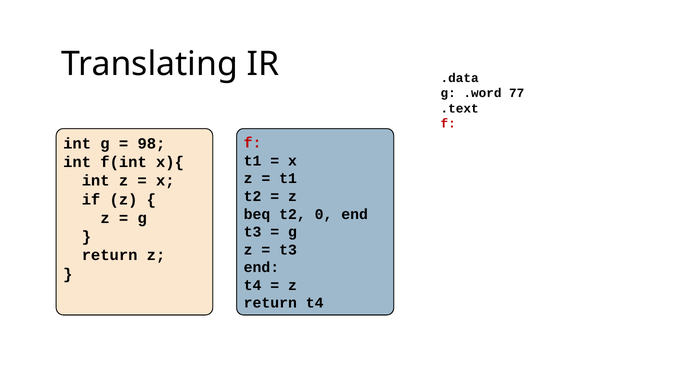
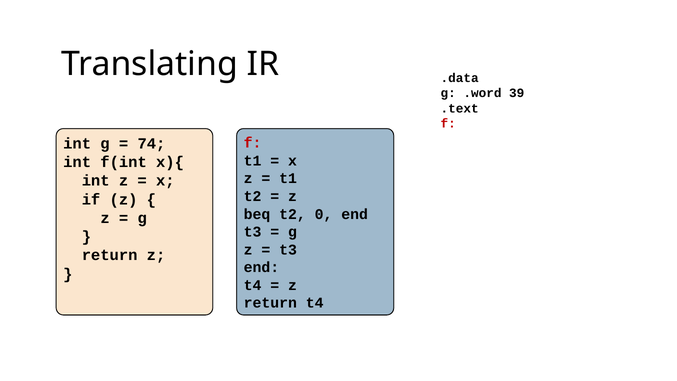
77: 77 -> 39 (517, 93)
98: 98 -> 74 (151, 144)
